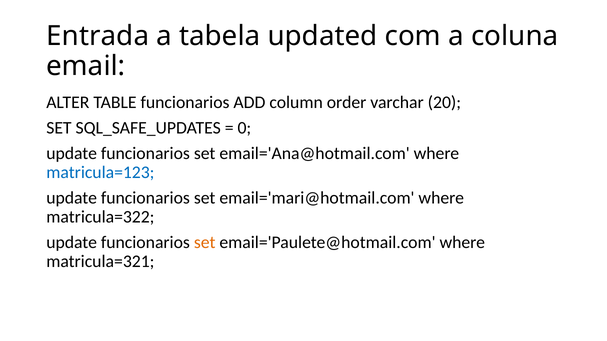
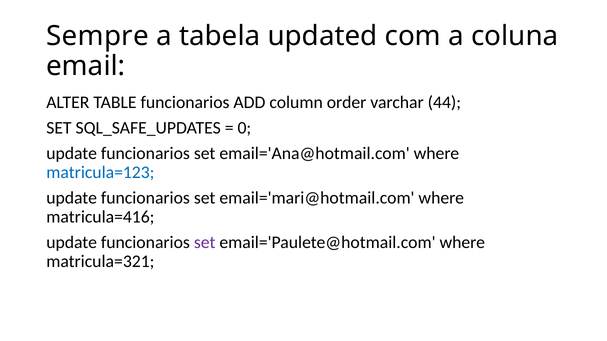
Entrada: Entrada -> Sempre (98, 36)
20: 20 -> 44 (444, 103)
matricula=322: matricula=322 -> matricula=416 (100, 217)
set colour: orange -> purple (205, 243)
